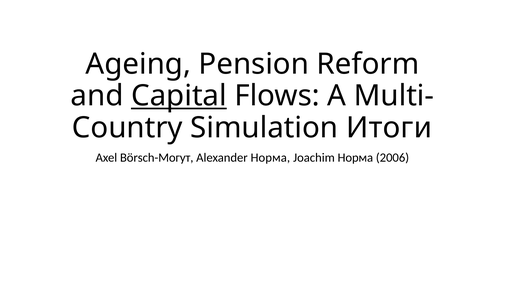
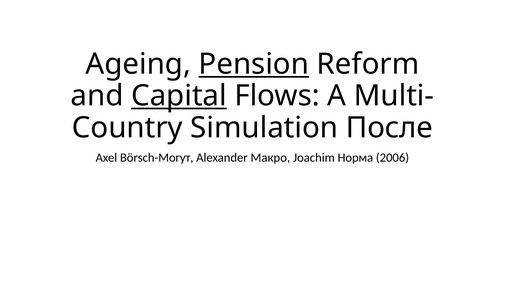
Pension underline: none -> present (254, 64)
Итоги: Итоги -> После (389, 128)
Alexander Норма: Норма -> Макро (270, 158)
